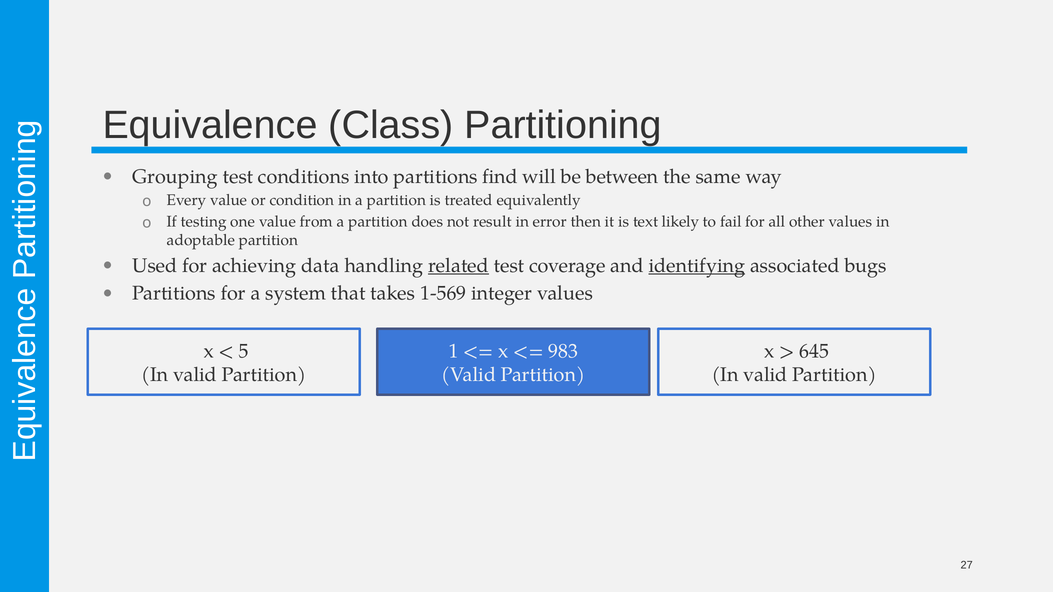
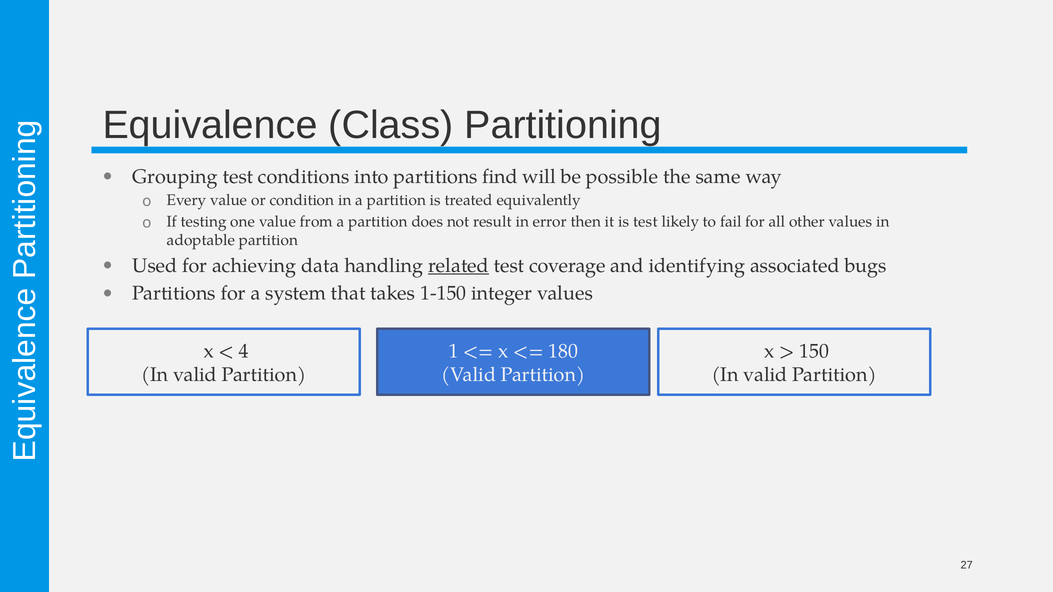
between: between -> possible (622, 177)
is text: text -> test (645, 222)
identifying underline: present -> none (697, 266)
1-569: 1-569 -> 1-150 (443, 293)
5: 5 -> 4 (244, 351)
983: 983 -> 180 (563, 351)
645: 645 -> 150 (814, 351)
